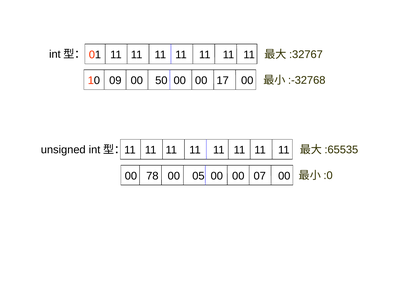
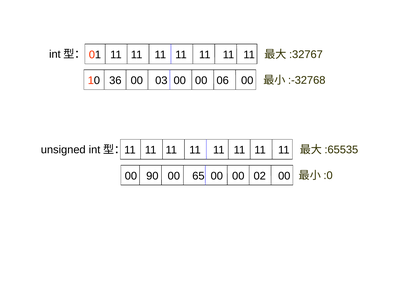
09: 09 -> 36 (115, 80)
50: 50 -> 03 (161, 80)
17: 17 -> 06 (223, 80)
78: 78 -> 90 (152, 176)
05: 05 -> 65 (198, 176)
07: 07 -> 02 (260, 176)
